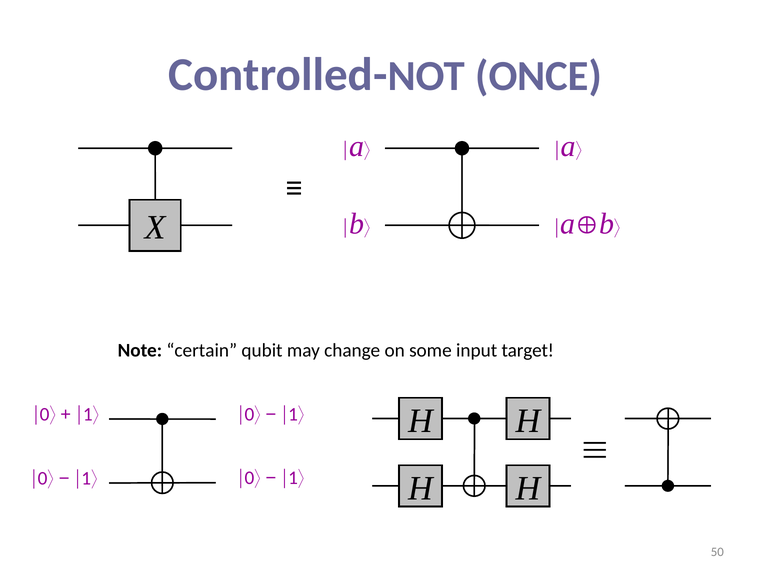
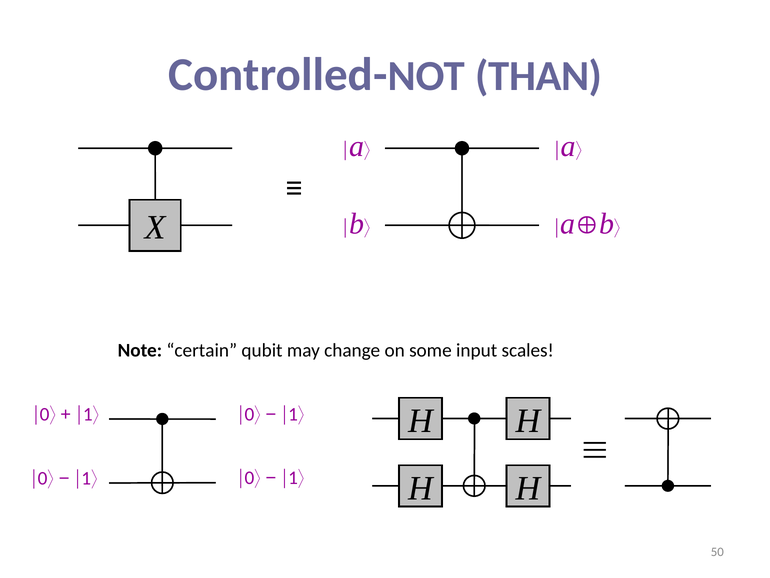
ONCE: ONCE -> THAN (539, 76)
target: target -> scales (528, 350)
